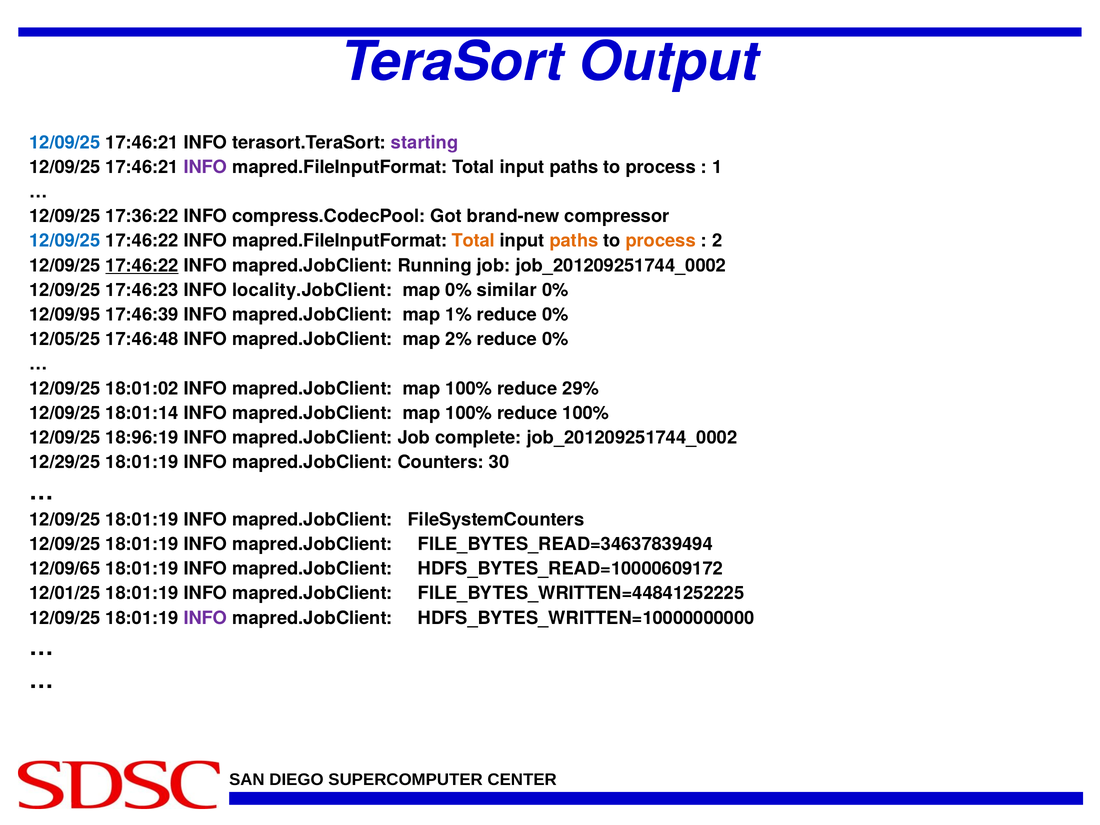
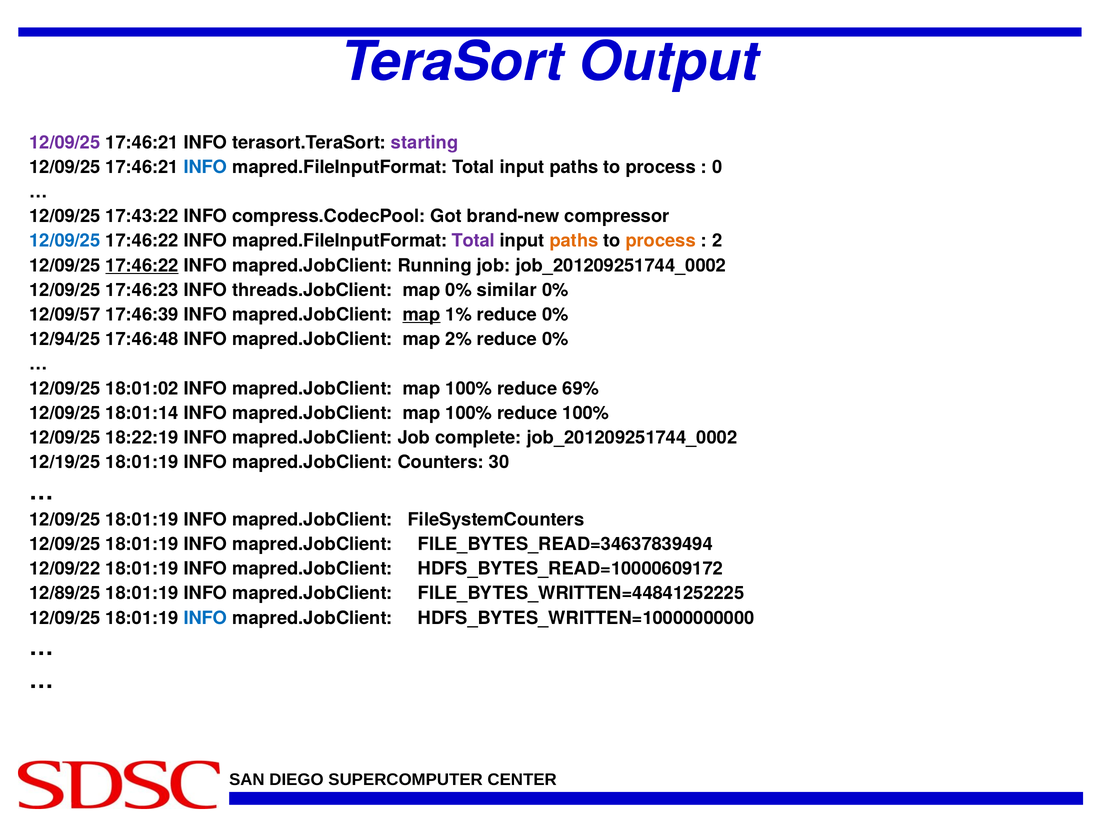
12/09/25 colour: blue -> purple (65, 142)
INFO colour: purple -> blue (205, 167)
1: 1 -> 0 (717, 167)
17:36:22: 17:36:22 -> 17:43:22 (142, 216)
Total colour: orange -> purple (473, 241)
locality.JobClient: locality.JobClient -> threads.JobClient (312, 290)
12/09/95: 12/09/95 -> 12/09/57 (65, 315)
map underline: none -> present (421, 315)
12/05/25: 12/05/25 -> 12/94/25 (65, 339)
29%: 29% -> 69% (581, 388)
18:96:19: 18:96:19 -> 18:22:19 (142, 438)
12/29/25: 12/29/25 -> 12/19/25 (65, 462)
12/09/65: 12/09/65 -> 12/09/22 (65, 569)
12/01/25: 12/01/25 -> 12/89/25 (65, 593)
INFO colour: purple -> blue (205, 618)
